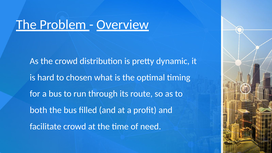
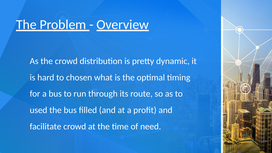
both: both -> used (38, 110)
